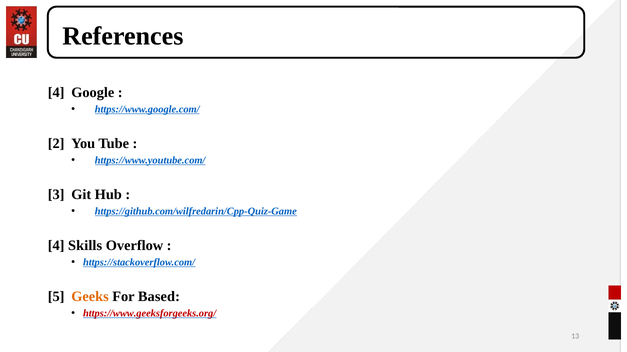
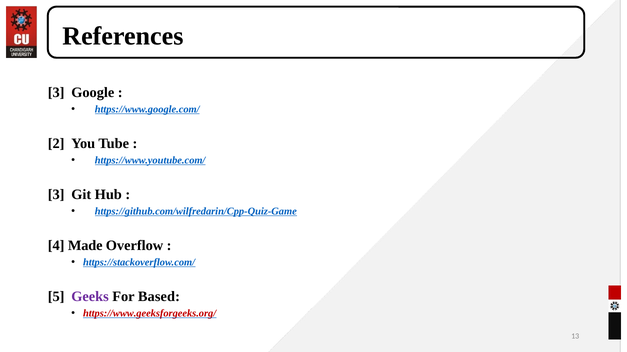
4: 4 -> 3 (56, 93)
Skills: Skills -> Made (85, 246)
Geeks colour: orange -> purple (90, 297)
